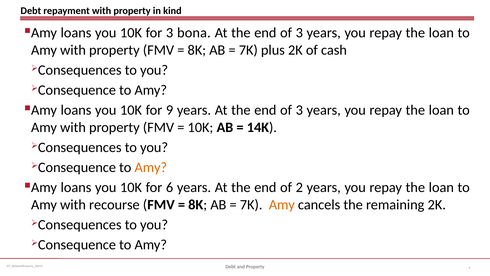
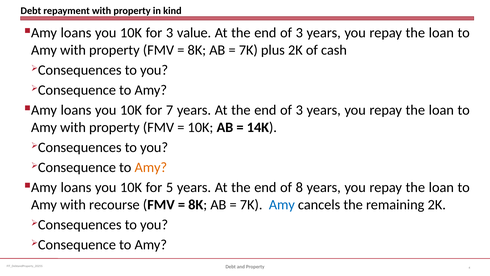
bona: bona -> value (194, 33)
9: 9 -> 7 (170, 110)
6: 6 -> 5 (170, 187)
2: 2 -> 8 (299, 187)
Amy colour: orange -> blue (282, 204)
